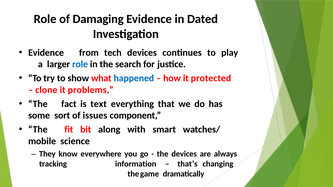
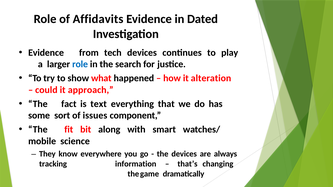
Damaging: Damaging -> Affidavits (98, 19)
happened colour: blue -> black (134, 78)
protected: protected -> alteration (211, 78)
clone: clone -> could (46, 90)
problems: problems -> approach (91, 90)
